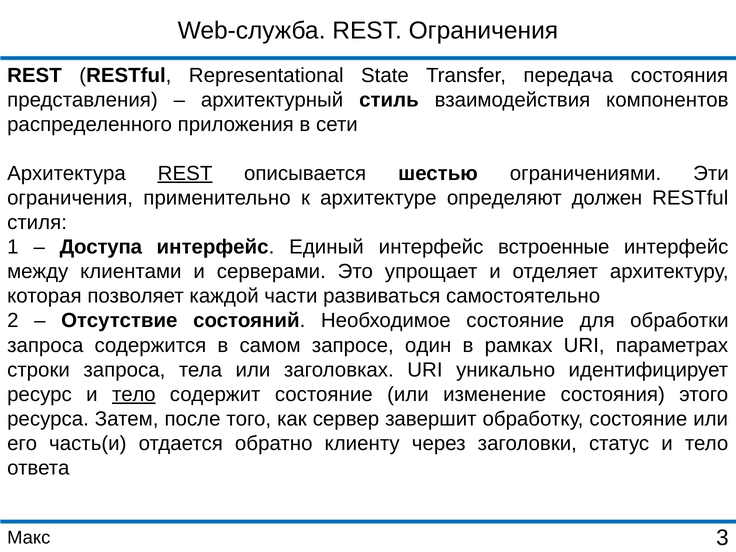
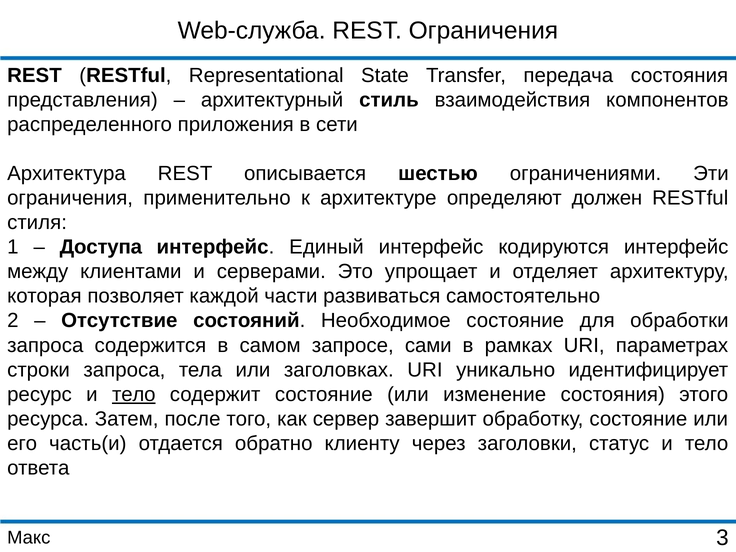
REST underline: present -> none (185, 173)
встроенные: встроенные -> кодируются (554, 247)
один: один -> сами (428, 345)
